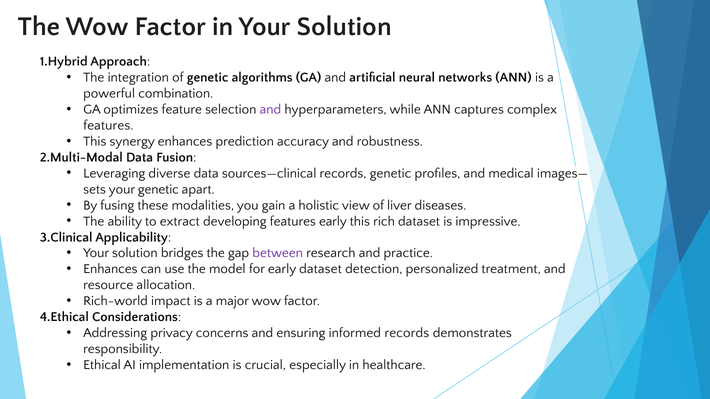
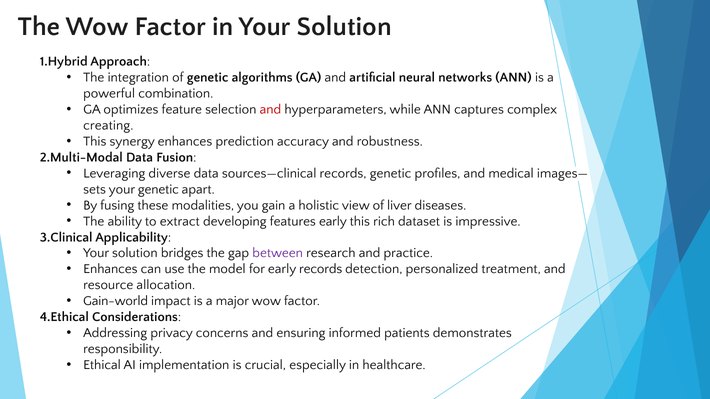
and colour: purple -> red (270, 110)
features: features -> creating (108, 126)
early dataset: dataset -> records (321, 269)
Rich-world: Rich-world -> Gain-world (116, 301)
informed records: records -> patients (407, 333)
